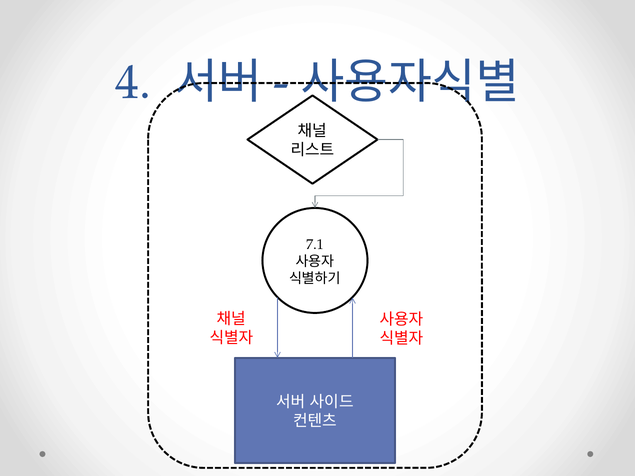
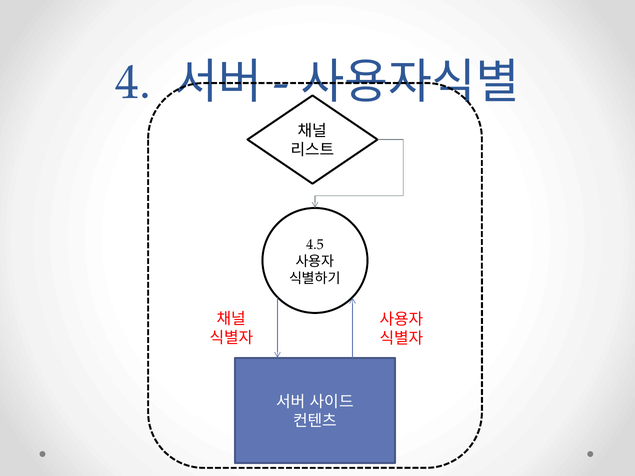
7.1: 7.1 -> 4.5 (315, 245)
